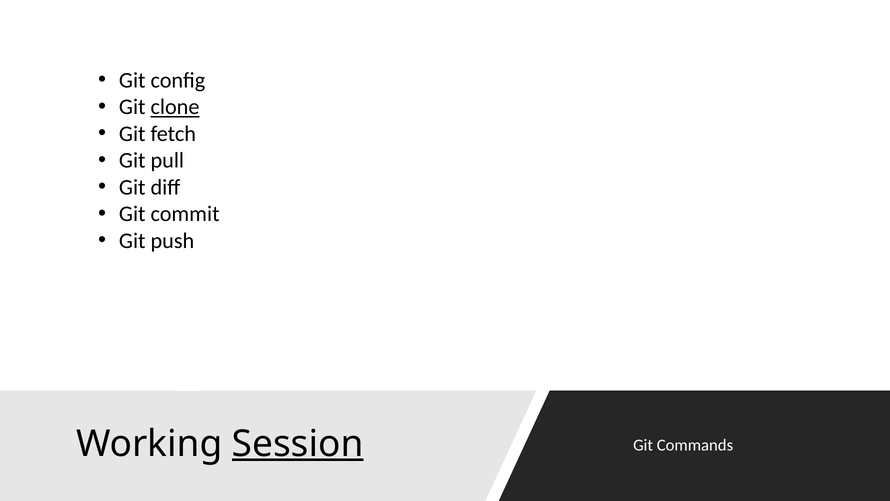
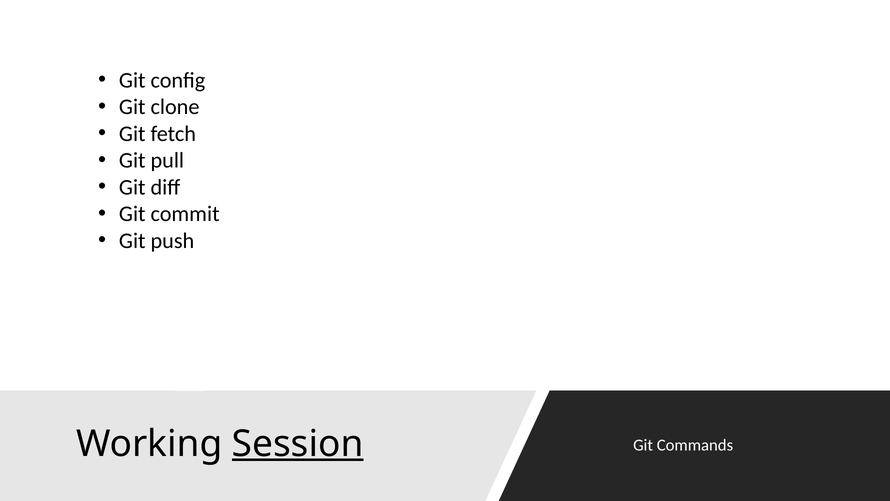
clone underline: present -> none (175, 107)
